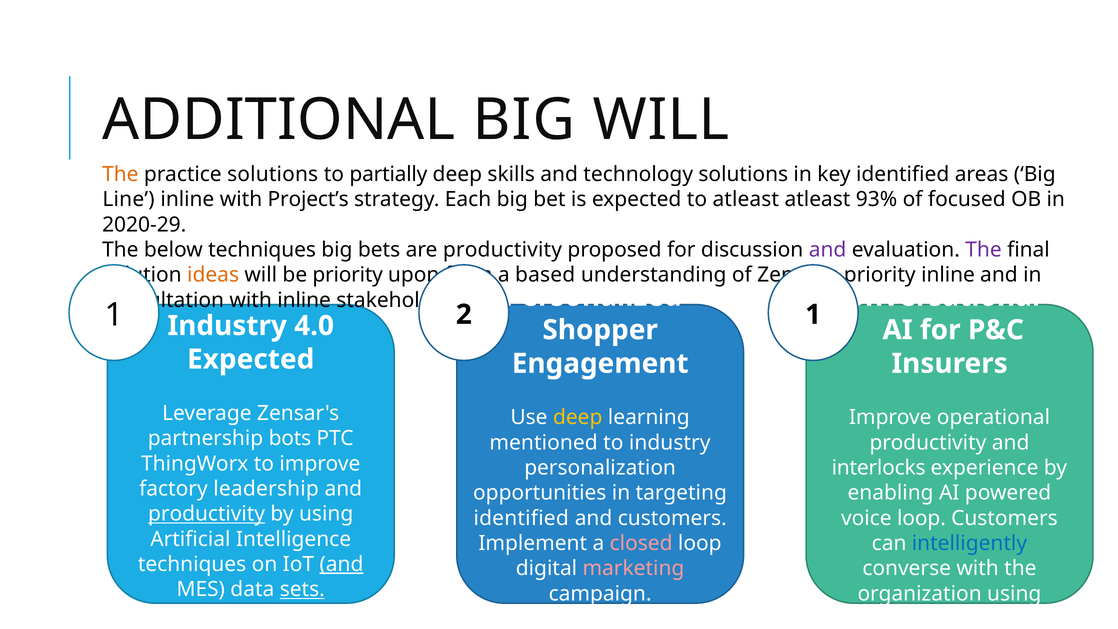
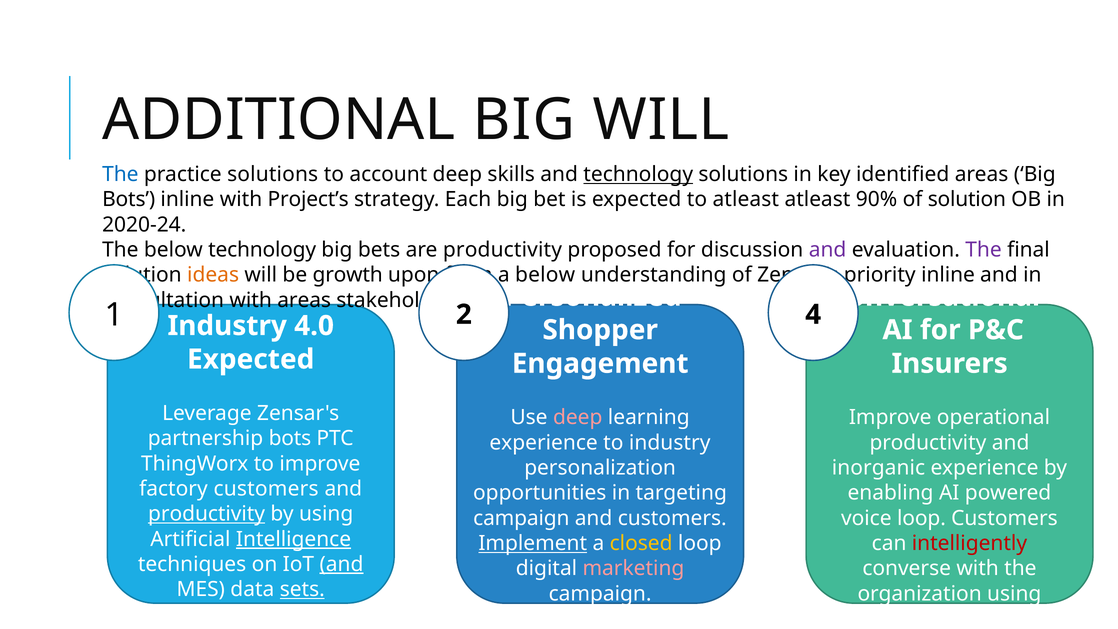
The colour: orange -> blue (120, 174)
partially: partially -> account (388, 174)
technology underline: none -> present (638, 174)
Line: Line -> Bots (129, 200)
93%: 93% -> 90% (876, 200)
of focused: focused -> solution (967, 200)
2020-29: 2020-29 -> 2020-24 (144, 225)
below techniques: techniques -> technology (262, 250)
be priority: priority -> growth (348, 275)
based: based -> below (545, 275)
with inline: inline -> areas (304, 300)
2 1: 1 -> 4 (813, 314)
deep colour: yellow -> pink (578, 417)
mentioned: mentioned -> experience (544, 443)
interlocks: interlocks -> inorganic (878, 468)
factory leadership: leadership -> customers (266, 489)
identified: identified -> campaign (521, 518)
Intelligence underline: none -> present (294, 539)
Implement underline: none -> present (533, 543)
closed colour: pink -> yellow (641, 543)
intelligently colour: blue -> red (969, 543)
